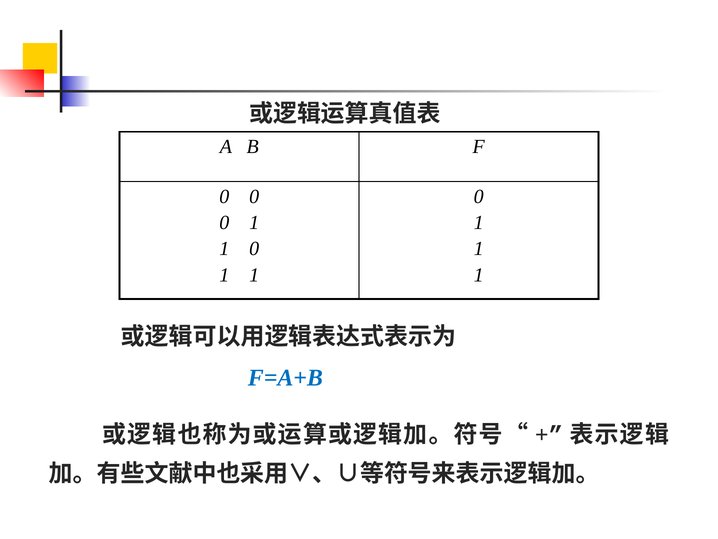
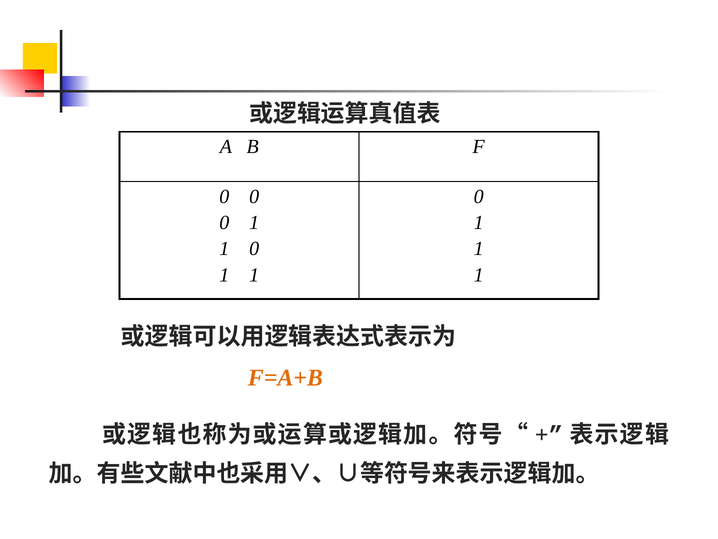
F=A+B colour: blue -> orange (285, 377)
